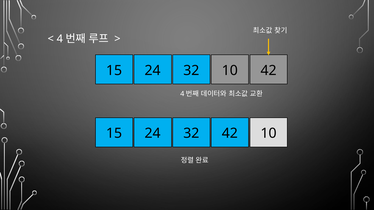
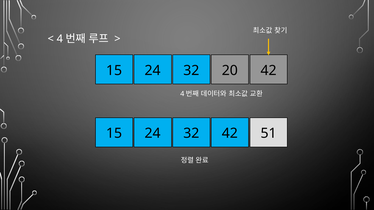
32 10: 10 -> 20 (230, 71)
42 10: 10 -> 51 (269, 134)
